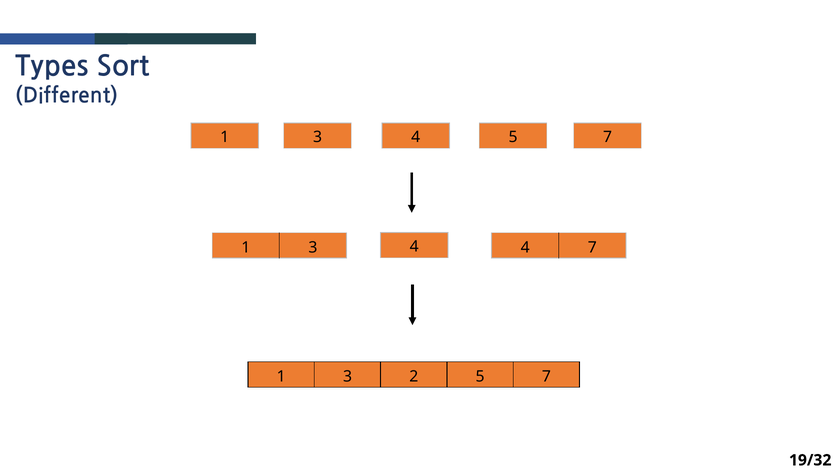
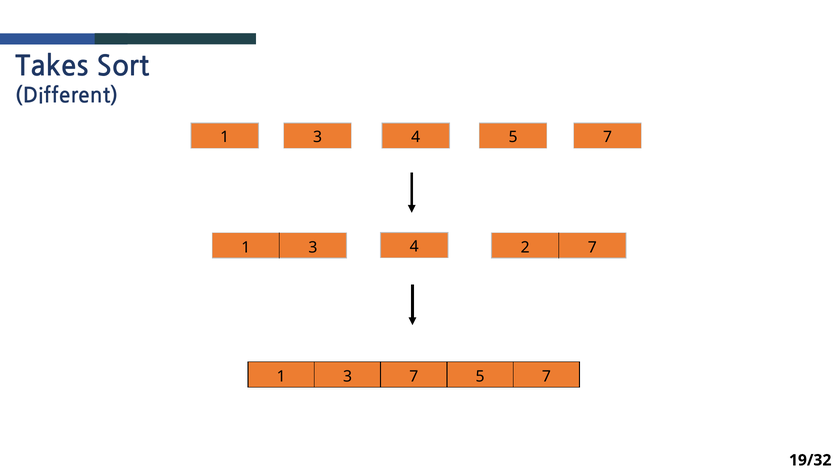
Types: Types -> Takes (52, 67)
3 4: 4 -> 2 (525, 247)
1 3 2: 2 -> 7 (414, 376)
